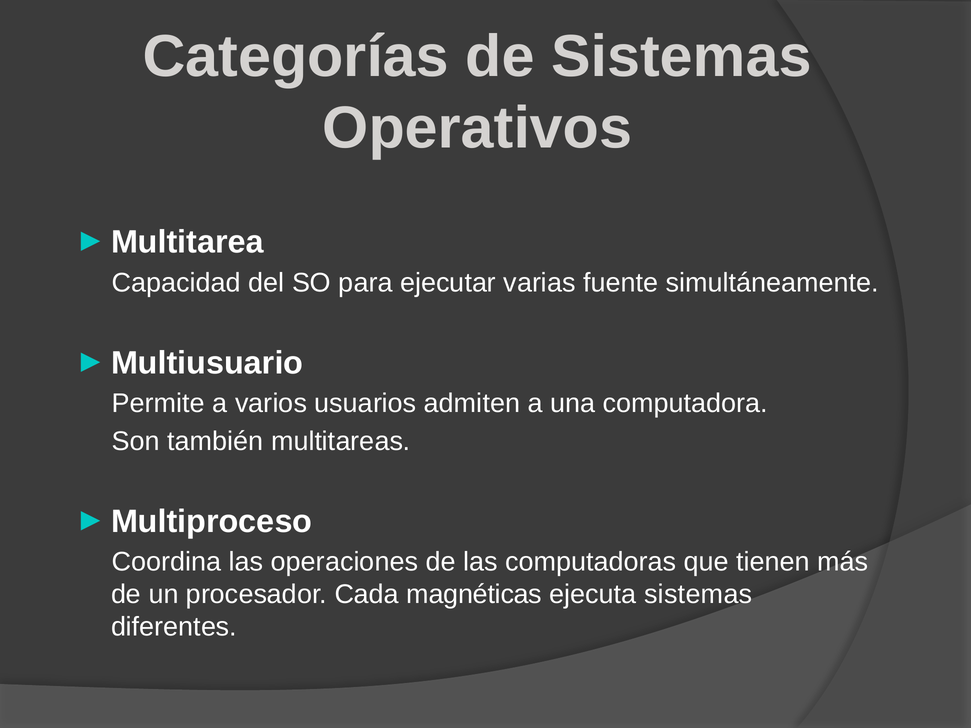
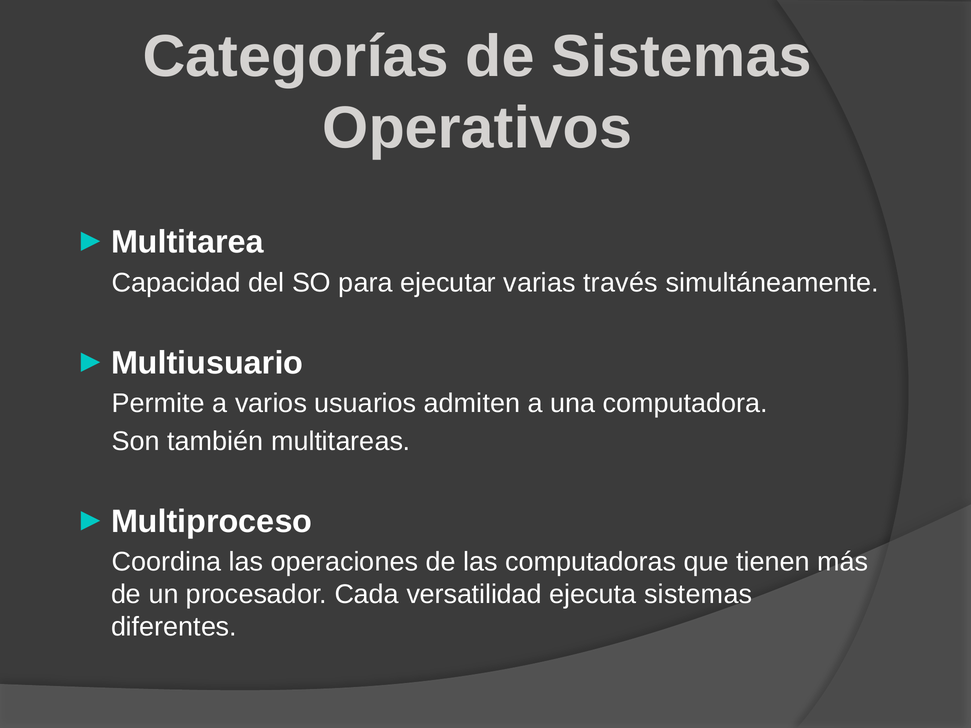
fuente: fuente -> través (620, 283)
magnéticas: magnéticas -> versatilidad (474, 595)
